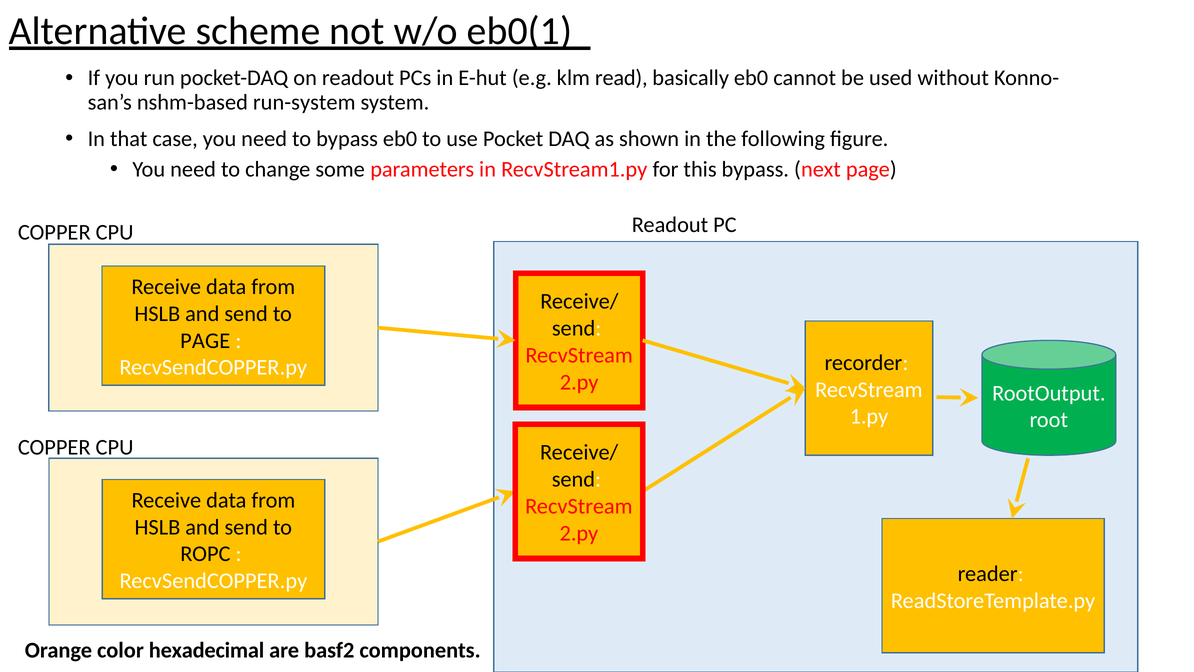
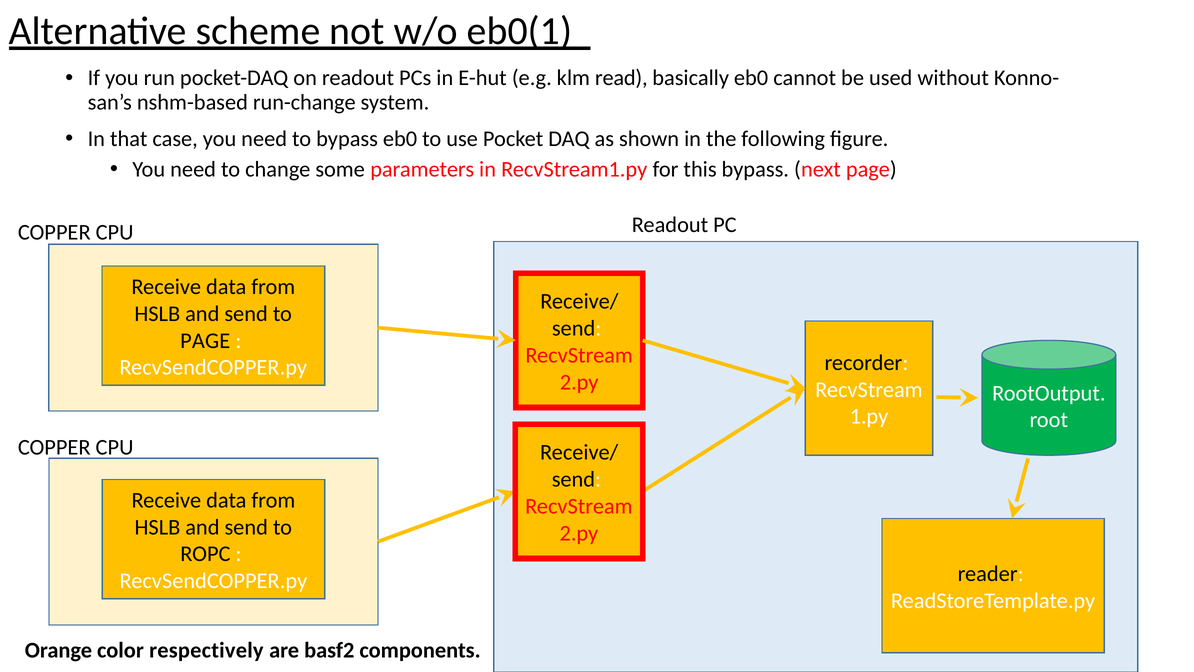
run-system: run-system -> run-change (304, 102)
hexadecimal: hexadecimal -> respectively (206, 650)
